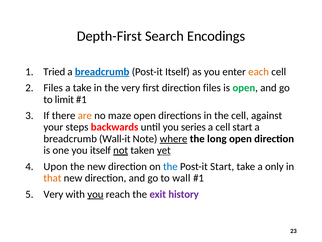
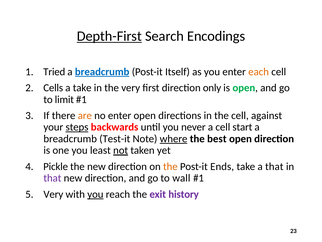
Depth-First underline: none -> present (109, 36)
Files: Files -> Cells (53, 88)
direction files: files -> only (212, 88)
no maze: maze -> enter (120, 115)
steps underline: none -> present (77, 127)
series: series -> never (193, 127)
Wall-it: Wall-it -> Test-it (115, 139)
long: long -> best (217, 139)
you itself: itself -> least (100, 150)
yet underline: present -> none (164, 150)
Upon: Upon -> Pickle (56, 166)
the colour: blue -> orange (170, 166)
Post-it Start: Start -> Ends (222, 166)
a only: only -> that (274, 166)
that colour: orange -> purple (52, 178)
